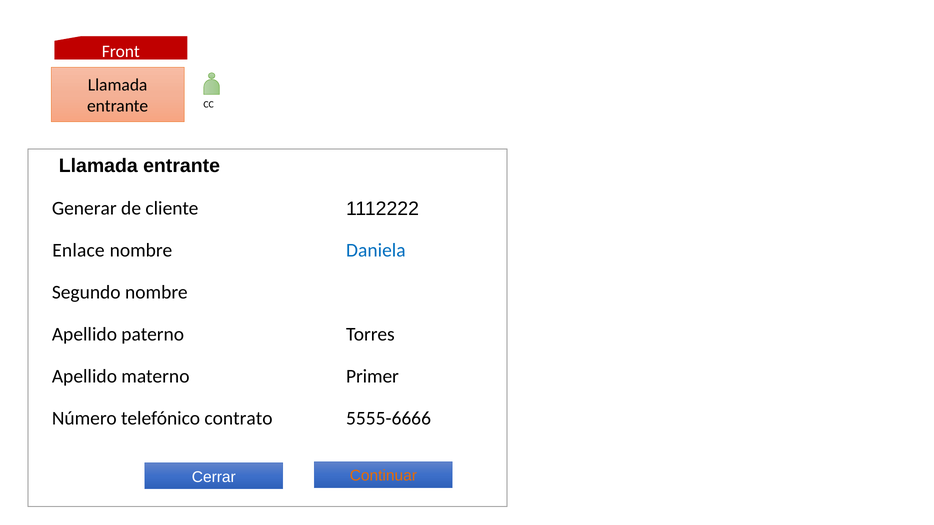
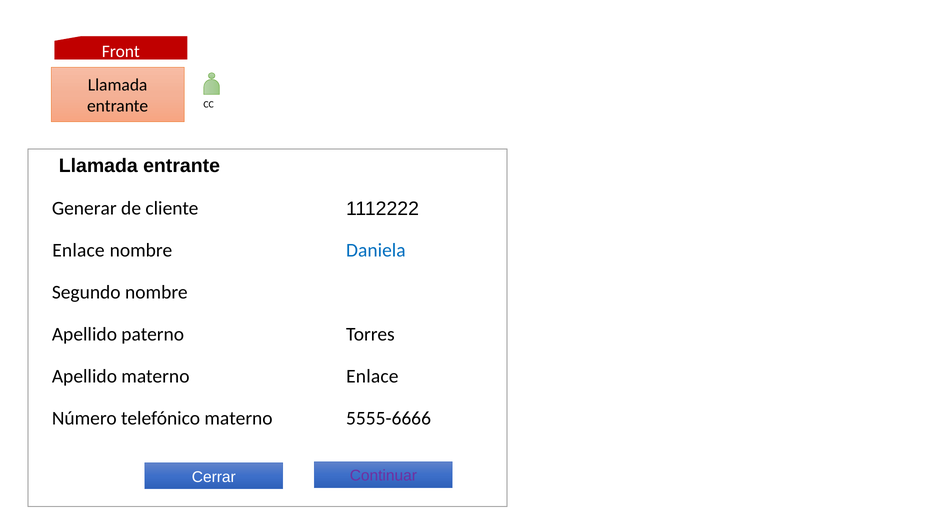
materno Primer: Primer -> Enlace (372, 377)
telefónico contrato: contrato -> materno (239, 419)
Continuar colour: orange -> purple (383, 476)
